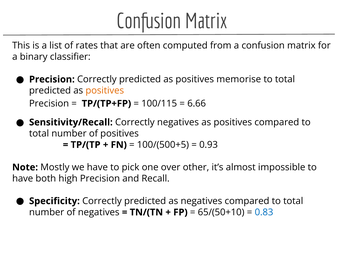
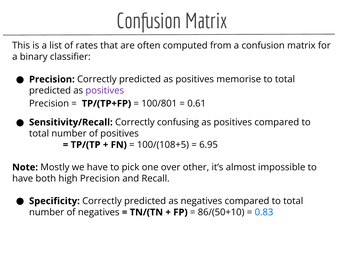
positives colour: orange -> purple (105, 91)
100/115: 100/115 -> 100/801 (159, 104)
6.66: 6.66 -> 0.61 (197, 104)
Correctly negatives: negatives -> confusing (178, 123)
100/(500+5: 100/(500+5 -> 100/(108+5 (163, 145)
0.93: 0.93 -> 6.95 (209, 145)
65/(50+10: 65/(50+10 -> 86/(50+10 (221, 213)
